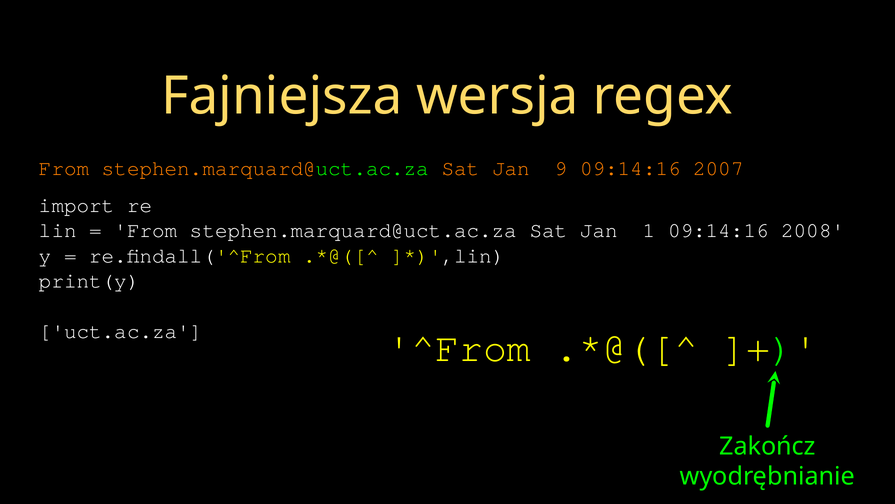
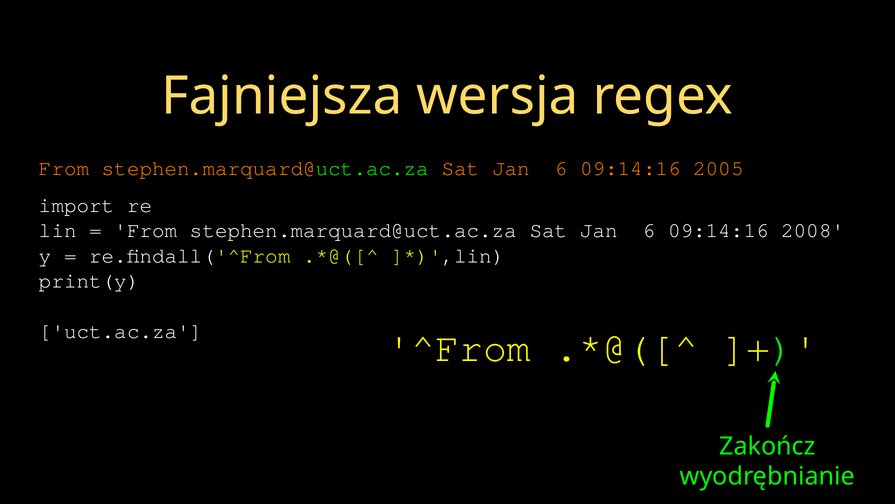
9: 9 -> 6 (561, 168)
2007: 2007 -> 2005 (718, 168)
1: 1 -> 6 (649, 230)
